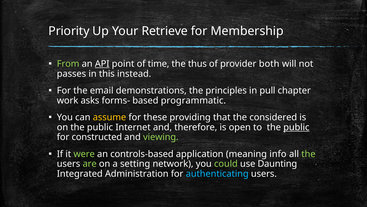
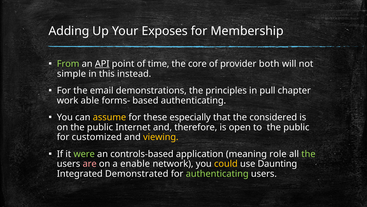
Priority: Priority -> Adding (69, 31)
Retrieve: Retrieve -> Exposes (165, 31)
thus: thus -> core (197, 64)
passes: passes -> simple (71, 74)
asks: asks -> able (90, 100)
based programmatic: programmatic -> authenticating (193, 100)
providing: providing -> especially (190, 117)
public underline: present -> none (296, 127)
constructed: constructed -> customized (97, 137)
viewing colour: light green -> yellow (161, 137)
info: info -> role (278, 154)
are colour: light green -> pink (90, 164)
setting: setting -> enable (135, 164)
could colour: light green -> yellow (226, 164)
Administration: Administration -> Demonstrated (137, 173)
authenticating colour: light blue -> light green (217, 173)
